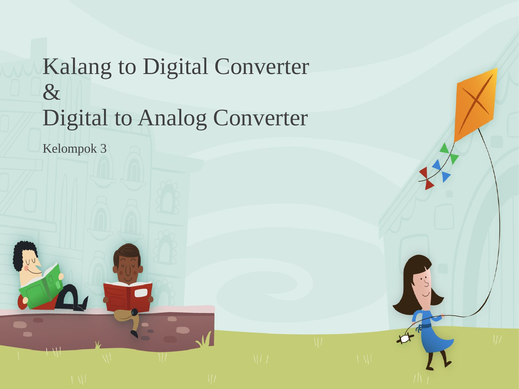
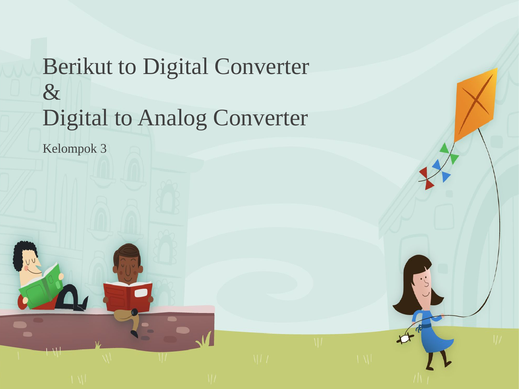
Kalang: Kalang -> Berikut (78, 66)
